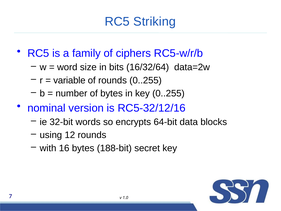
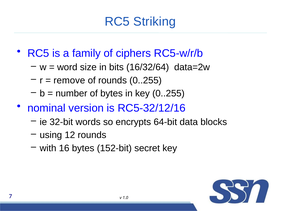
variable: variable -> remove (69, 80)
188-bit: 188-bit -> 152-bit (114, 148)
